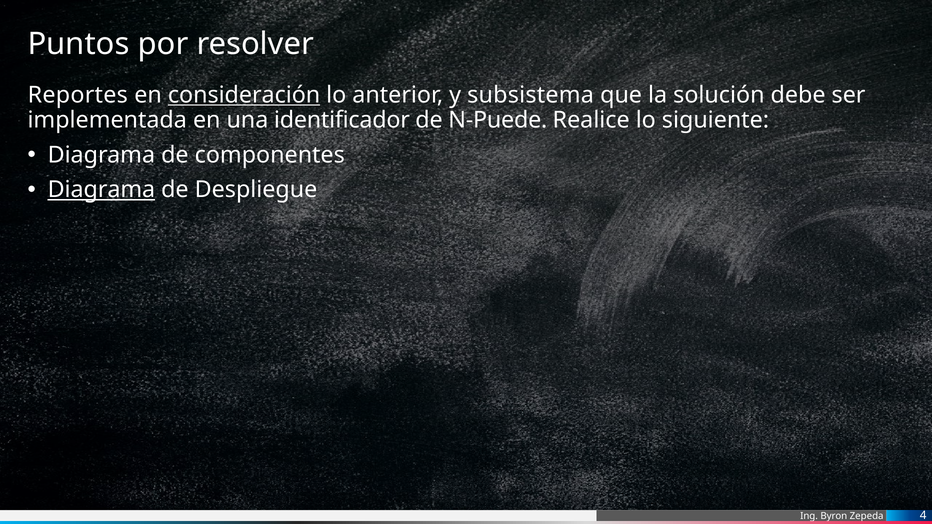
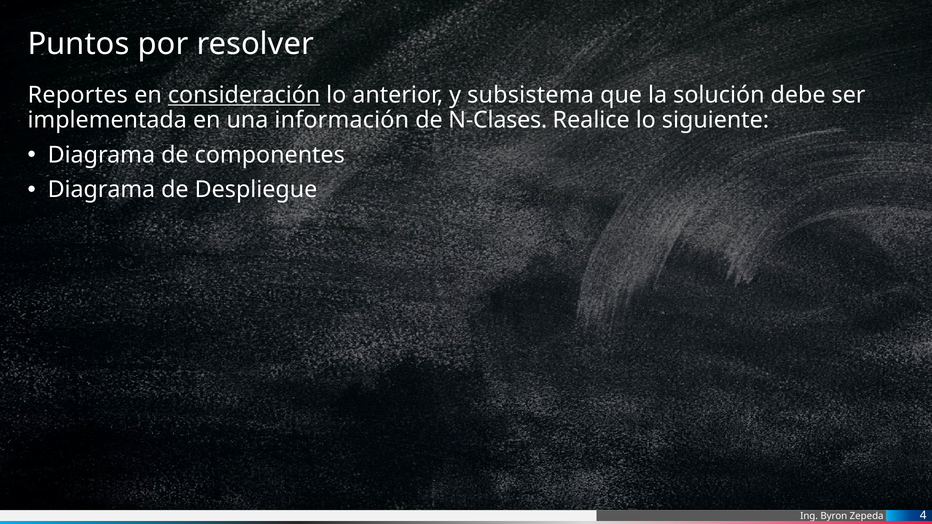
identificador: identificador -> información (342, 120)
N-Puede: N-Puede -> N-Clases (498, 120)
Diagrama underline: present -> none (101, 190)
